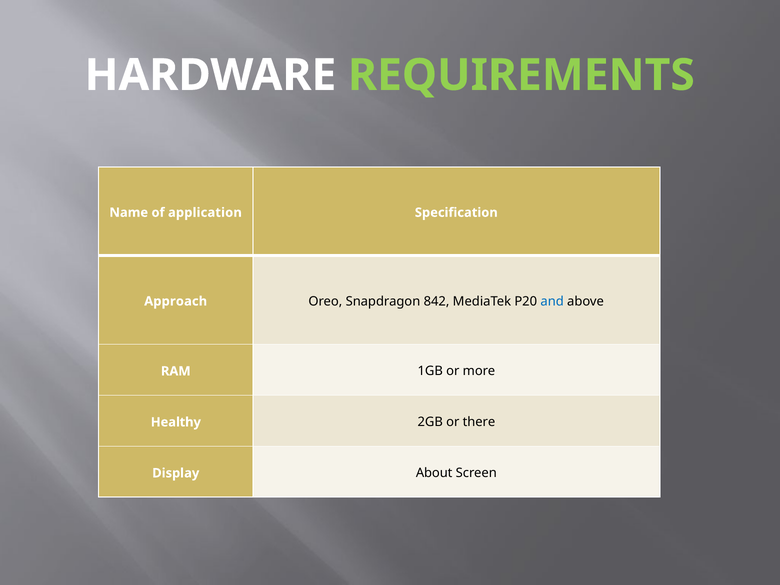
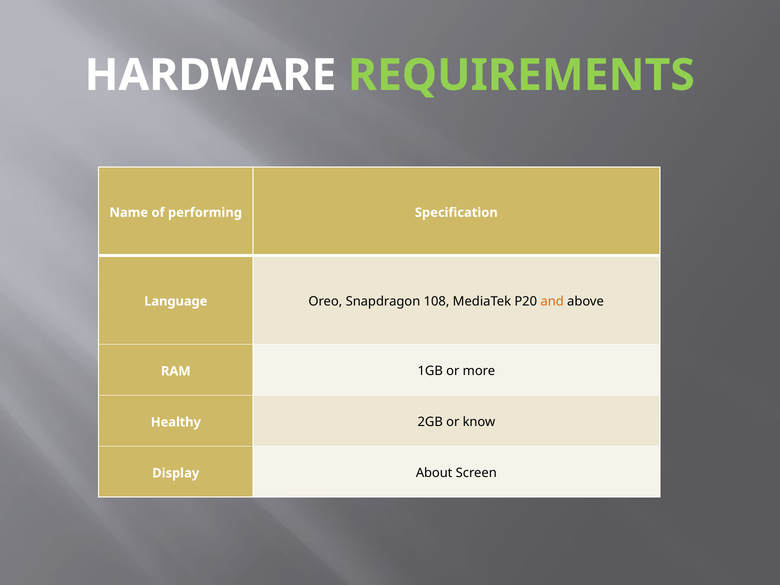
application: application -> performing (205, 213)
Approach: Approach -> Language (176, 301)
842: 842 -> 108 (437, 301)
and colour: blue -> orange (552, 301)
there: there -> know (479, 422)
